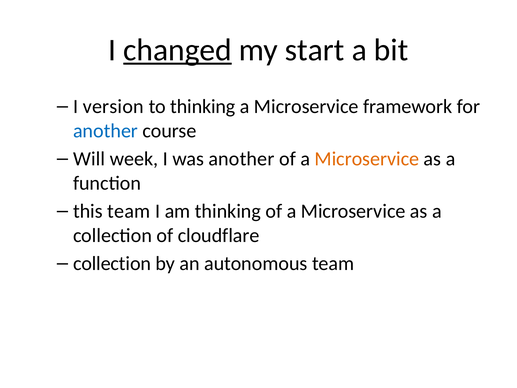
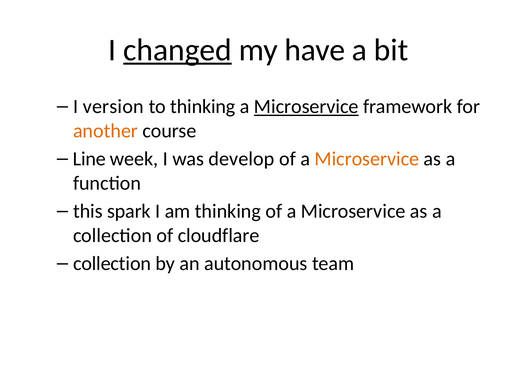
start: start -> have (315, 50)
Microservice underline: none -> present (306, 107)
another colour: blue -> orange (106, 131)
Will: Will -> Line (89, 159)
was another: another -> develop (241, 159)
this team: team -> spark (129, 211)
